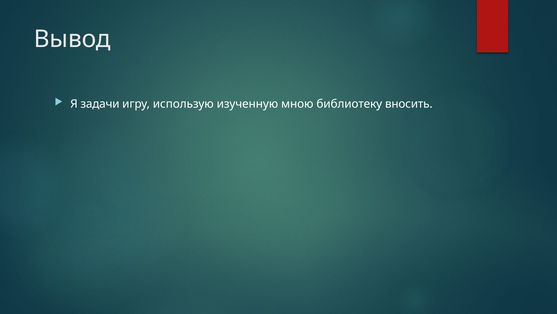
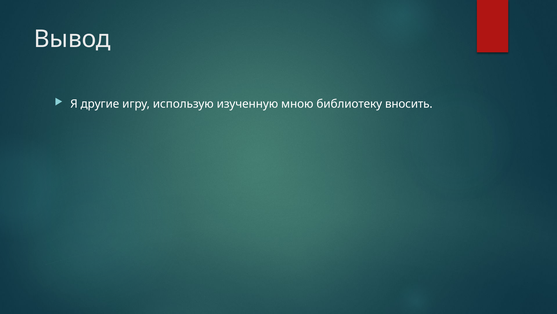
задачи: задачи -> другие (100, 104)
